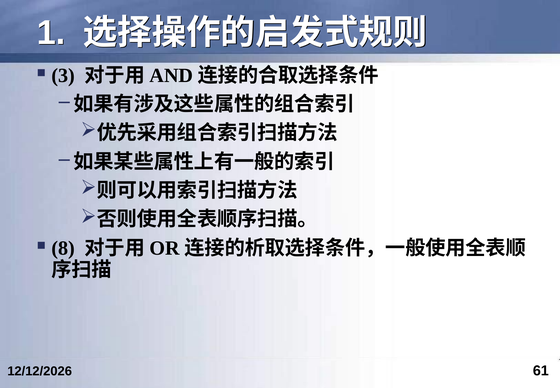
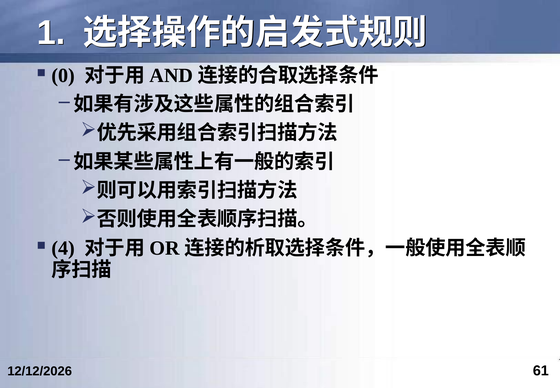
3: 3 -> 0 (63, 75)
8: 8 -> 4 (63, 248)
